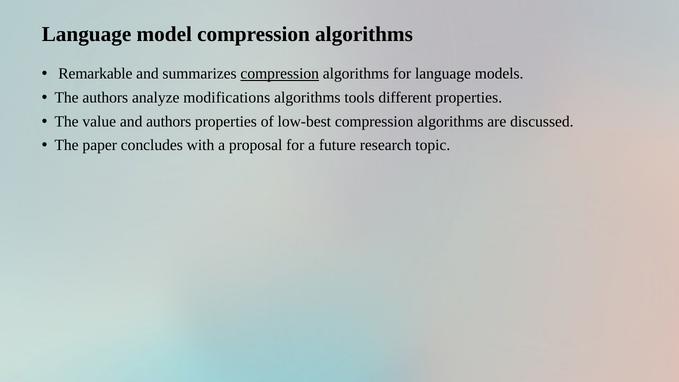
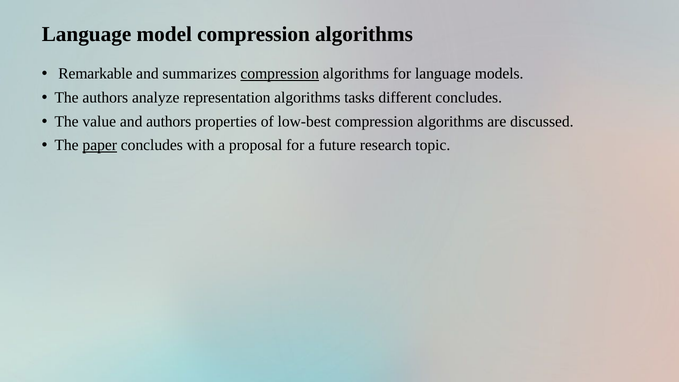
modifications: modifications -> representation (227, 98)
tools: tools -> tasks (360, 98)
different properties: properties -> concludes (469, 98)
paper underline: none -> present (100, 145)
